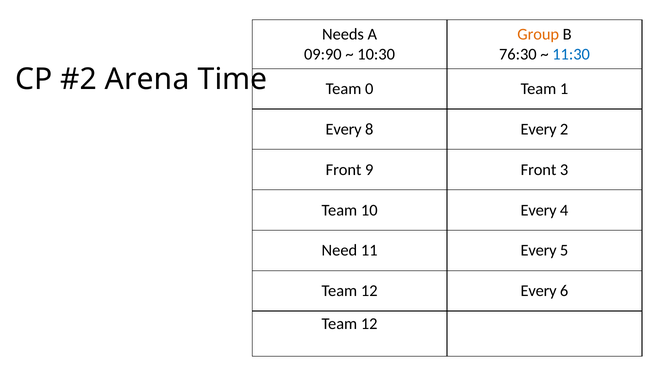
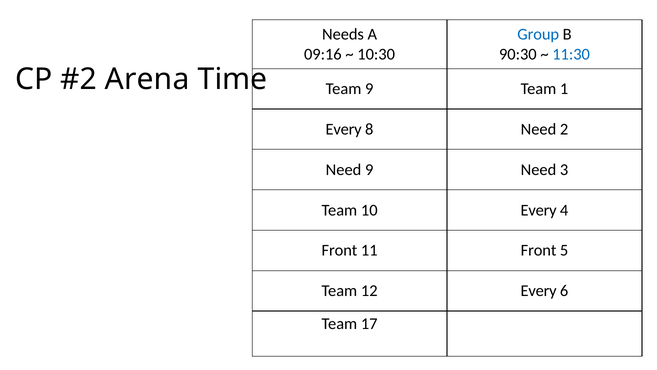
Group colour: orange -> blue (538, 34)
09:90: 09:90 -> 09:16 (323, 54)
76:30: 76:30 -> 90:30 (518, 54)
Team 0: 0 -> 9 (369, 89)
8 Every: Every -> Need (538, 129)
Front: Front -> Need (344, 170)
9 Front: Front -> Need (538, 170)
Need: Need -> Front (339, 250)
11 Every: Every -> Front (539, 250)
12: 12 -> 17 (369, 323)
